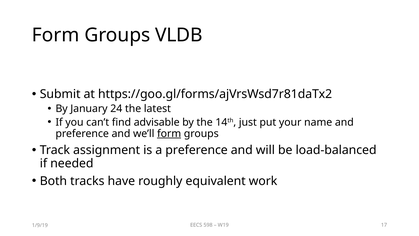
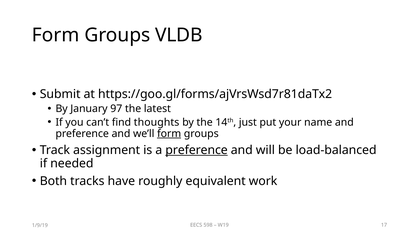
24: 24 -> 97 (116, 109)
advisable: advisable -> thoughts (157, 122)
preference underline: none -> present (197, 150)
